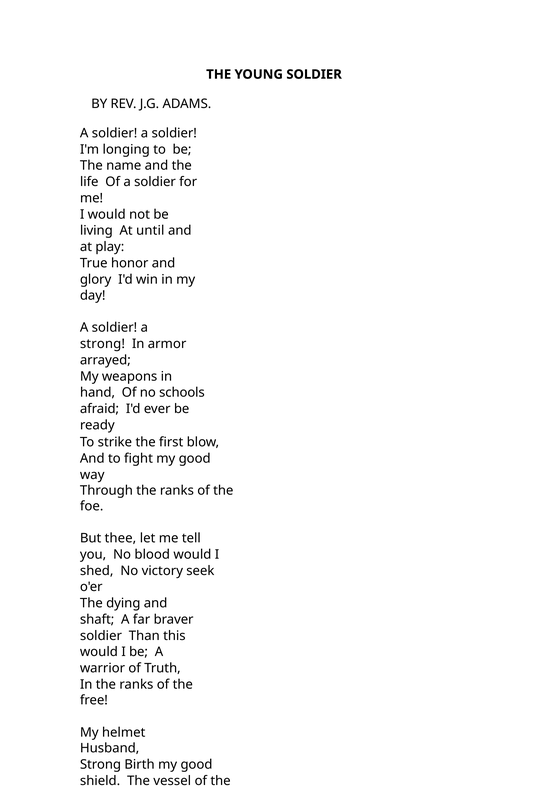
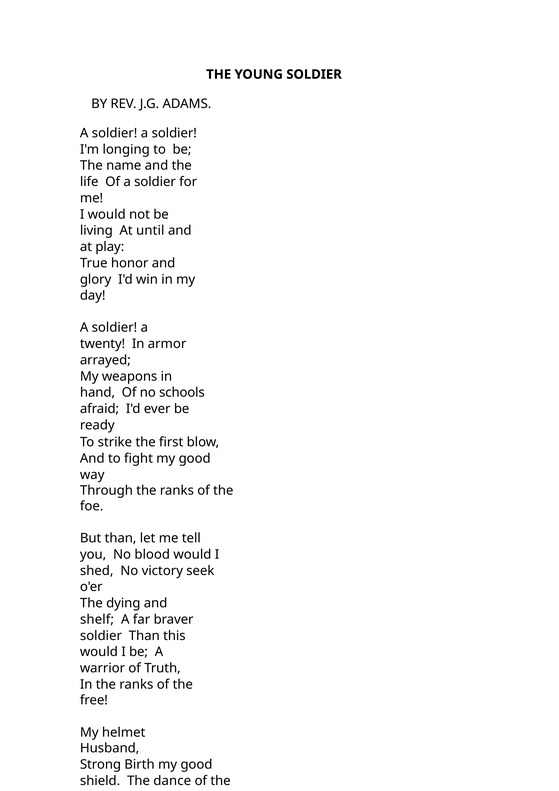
strong: strong -> twenty (103, 344)
But thee: thee -> than (121, 538)
shaft: shaft -> shelf (97, 619)
vessel: vessel -> dance (172, 781)
